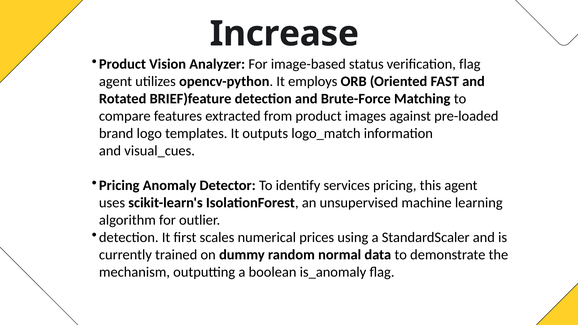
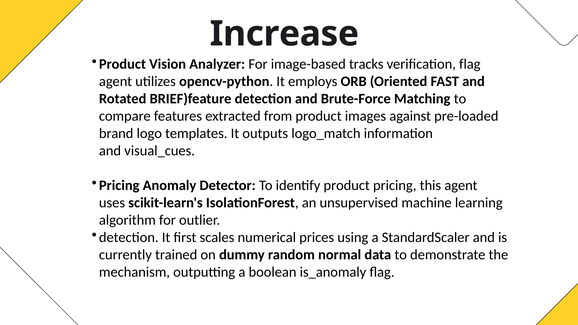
status: status -> tracks (366, 64)
identify services: services -> product (347, 186)
